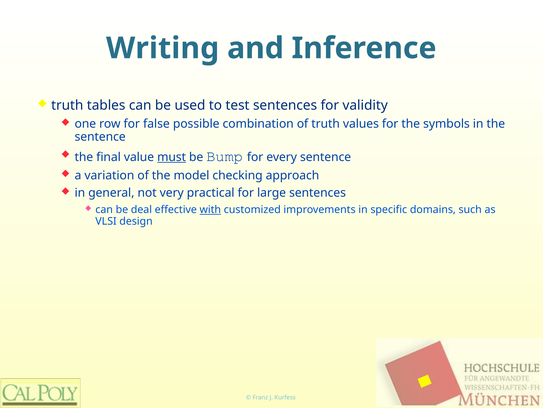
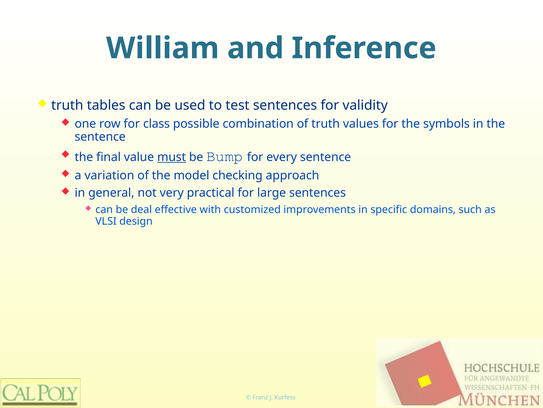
Writing: Writing -> William (163, 48)
false: false -> class (156, 124)
with underline: present -> none (210, 209)
